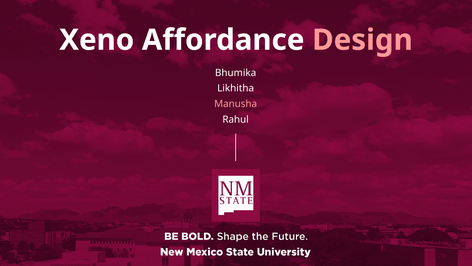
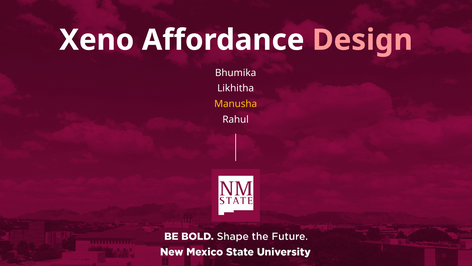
Manusha colour: pink -> yellow (236, 104)
